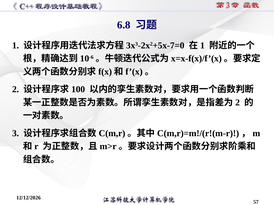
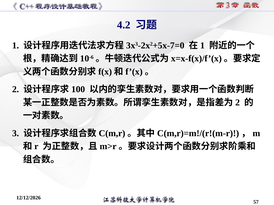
6.8: 6.8 -> 4.2 (124, 25)
